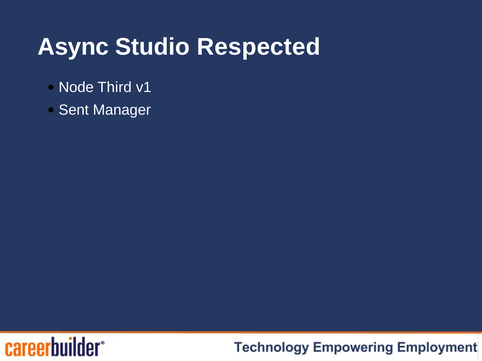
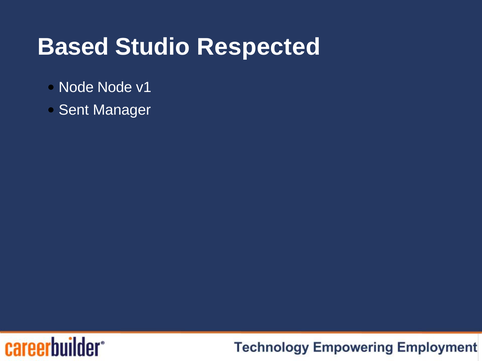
Async: Async -> Based (73, 47)
Node Third: Third -> Node (115, 87)
